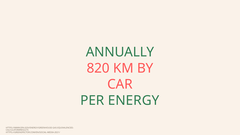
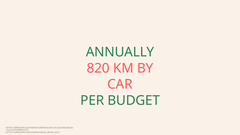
ENERGY: ENERGY -> BUDGET (134, 100)
